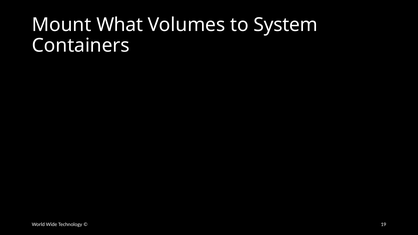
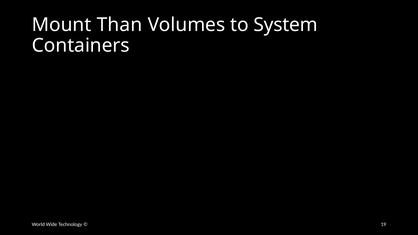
What: What -> Than (120, 25)
